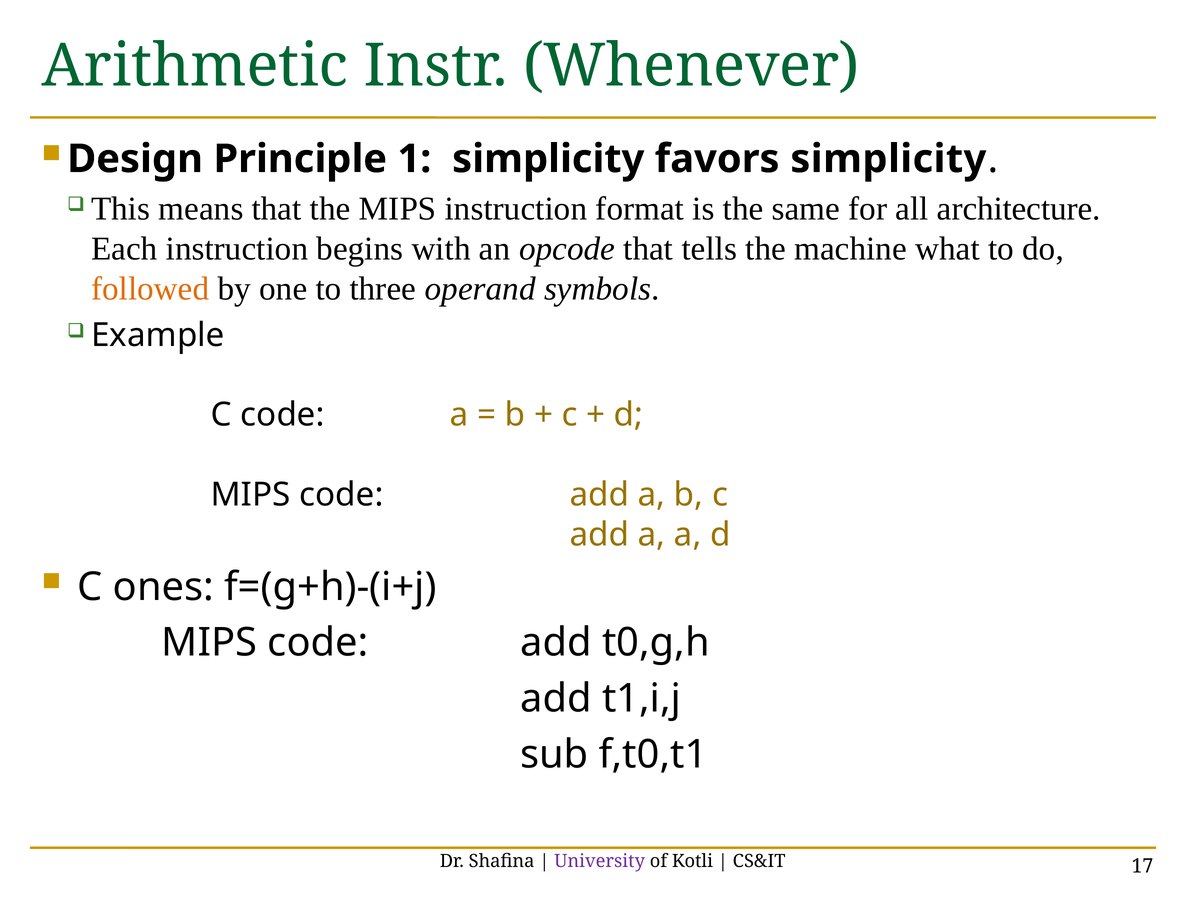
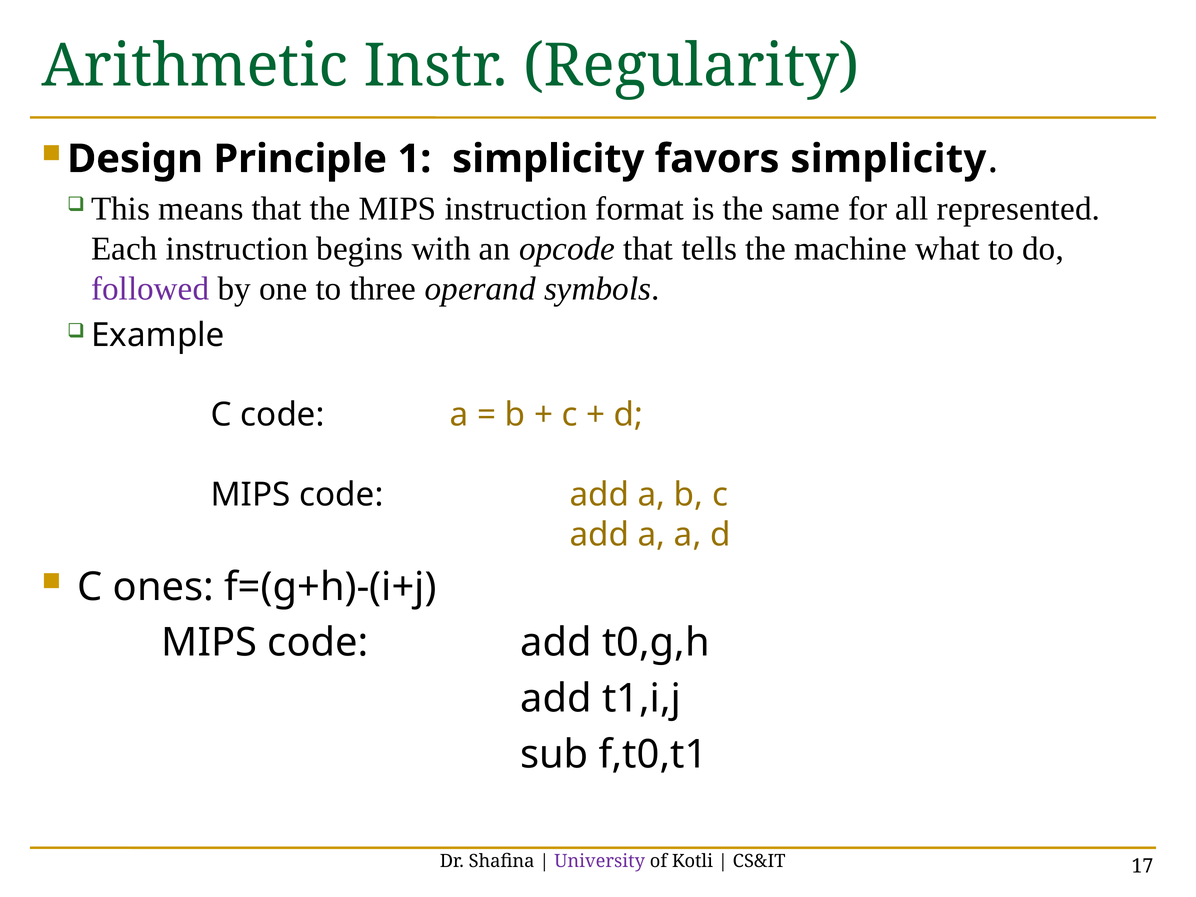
Whenever: Whenever -> Regularity (691, 66)
architecture: architecture -> represented (1019, 209)
followed colour: orange -> purple (150, 289)
